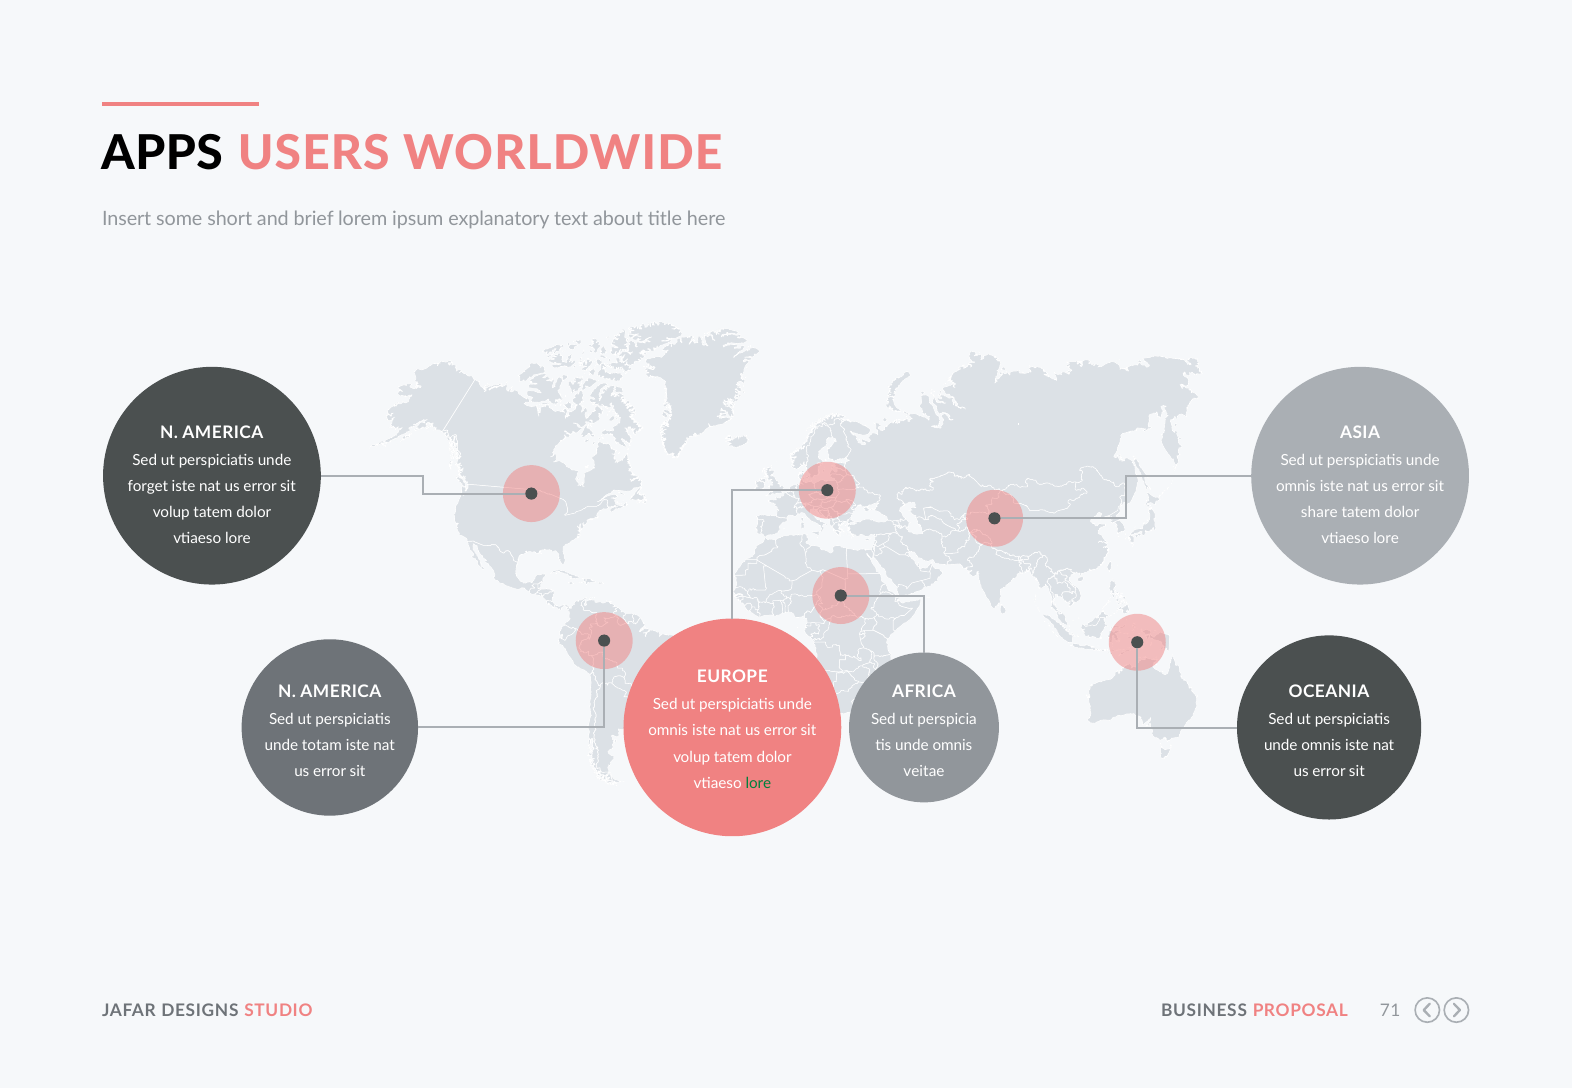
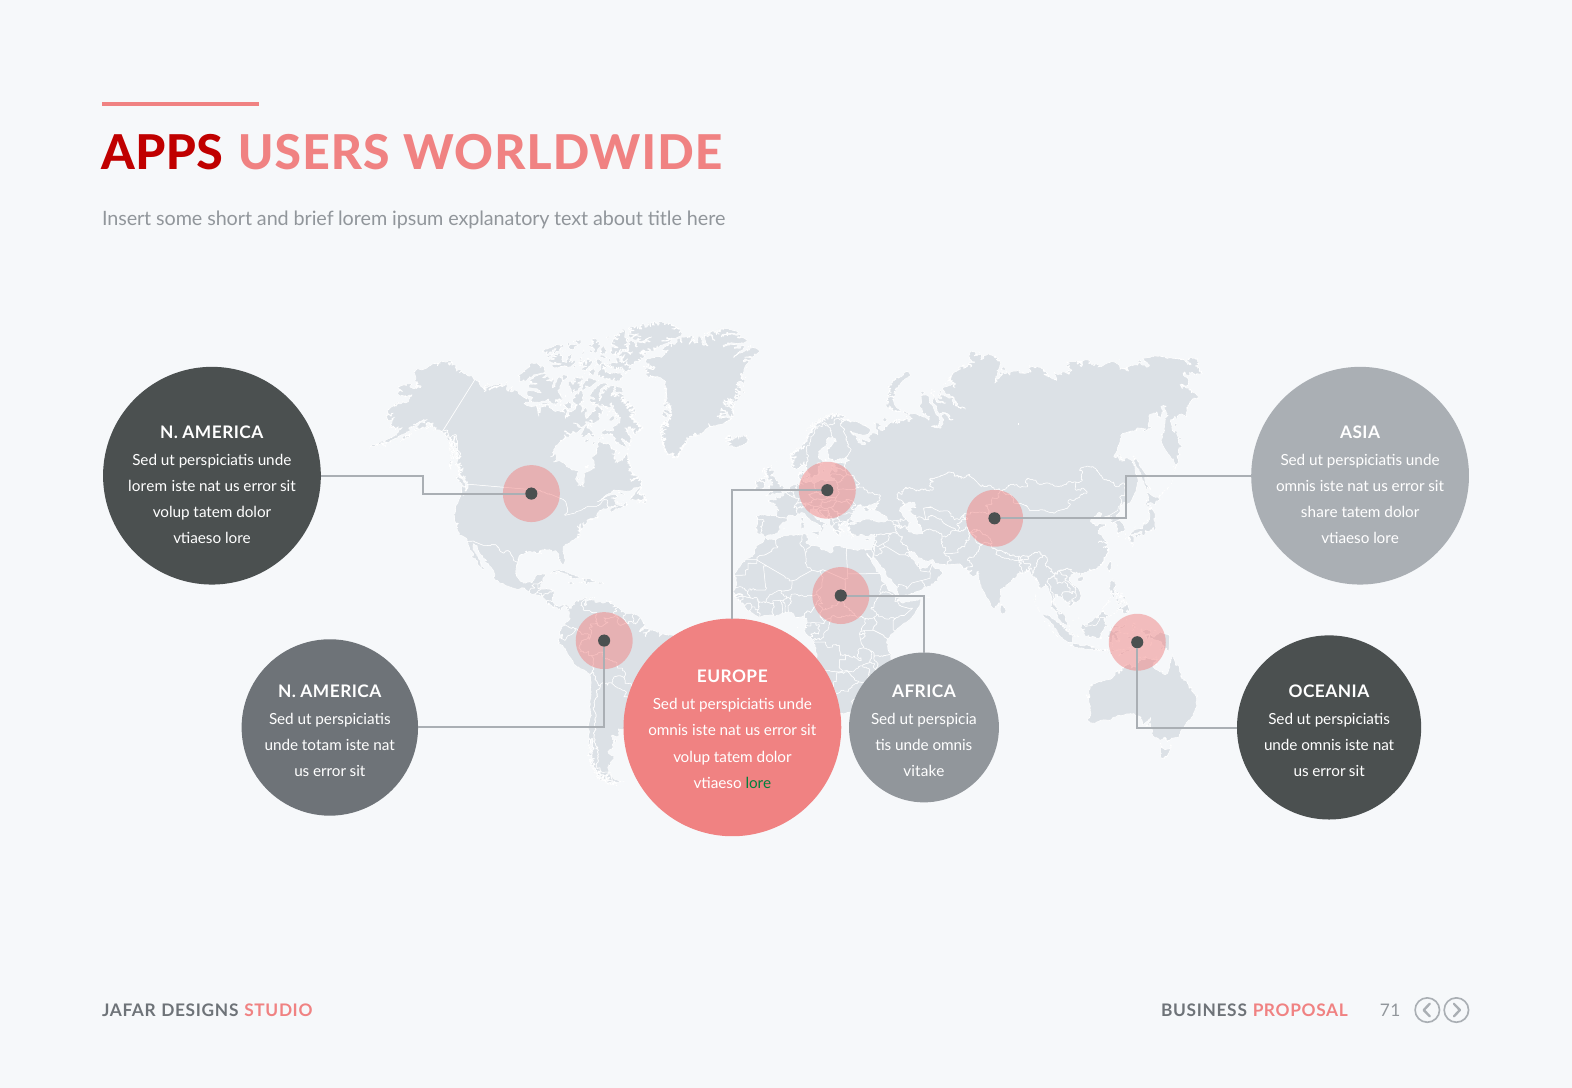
APPS colour: black -> red (162, 154)
forget: forget -> lorem (148, 487)
veitae: veitae -> vitake (924, 772)
